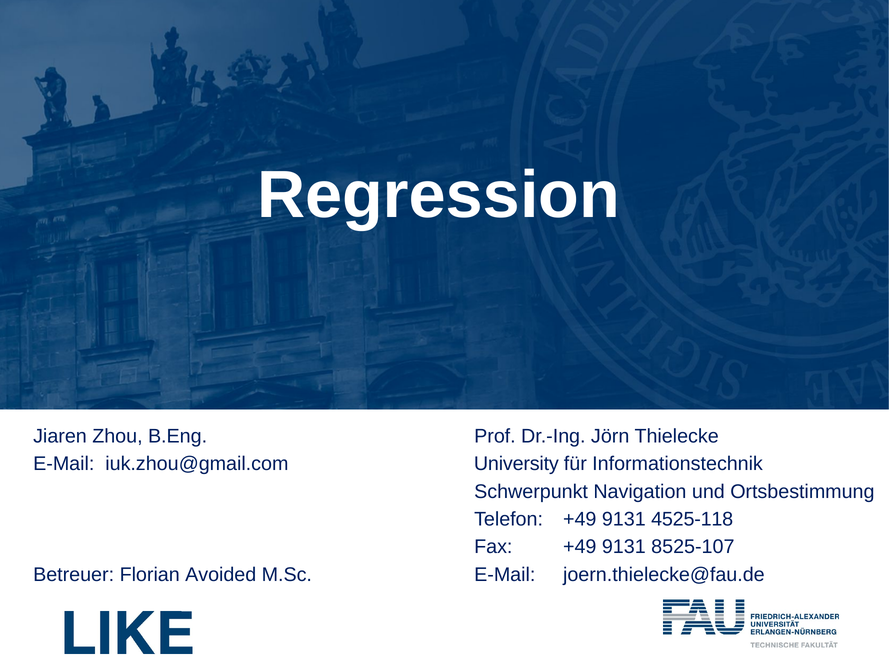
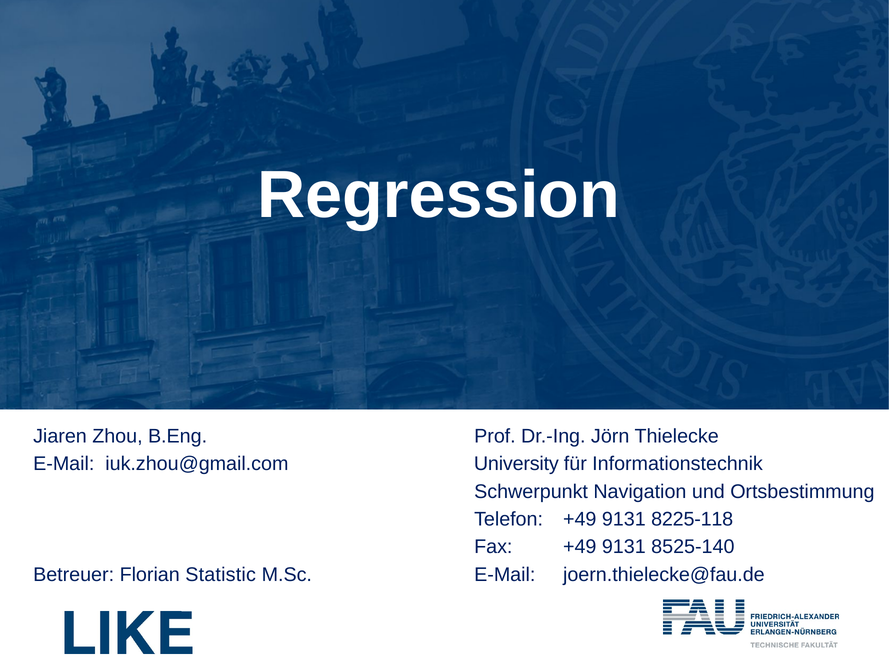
4525-118: 4525-118 -> 8225-118 (692, 519)
8525-107: 8525-107 -> 8525-140 (693, 547)
Avoided: Avoided -> Statistic (221, 574)
